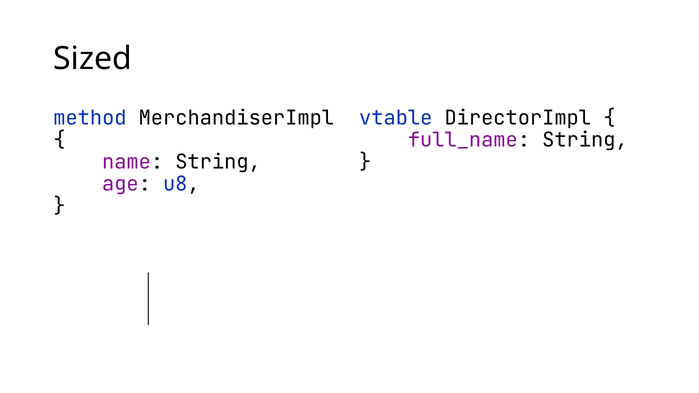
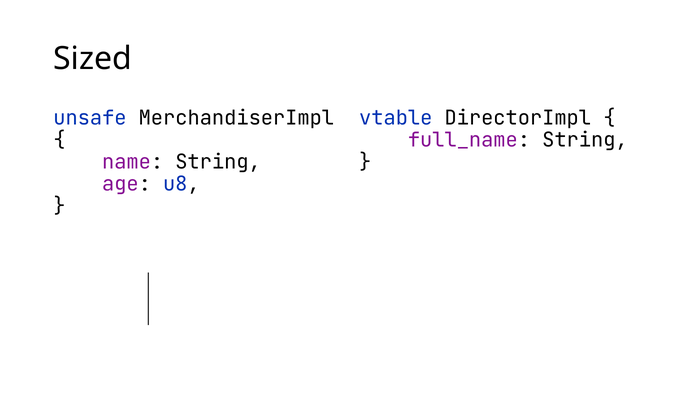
method: method -> unsafe (90, 118)
